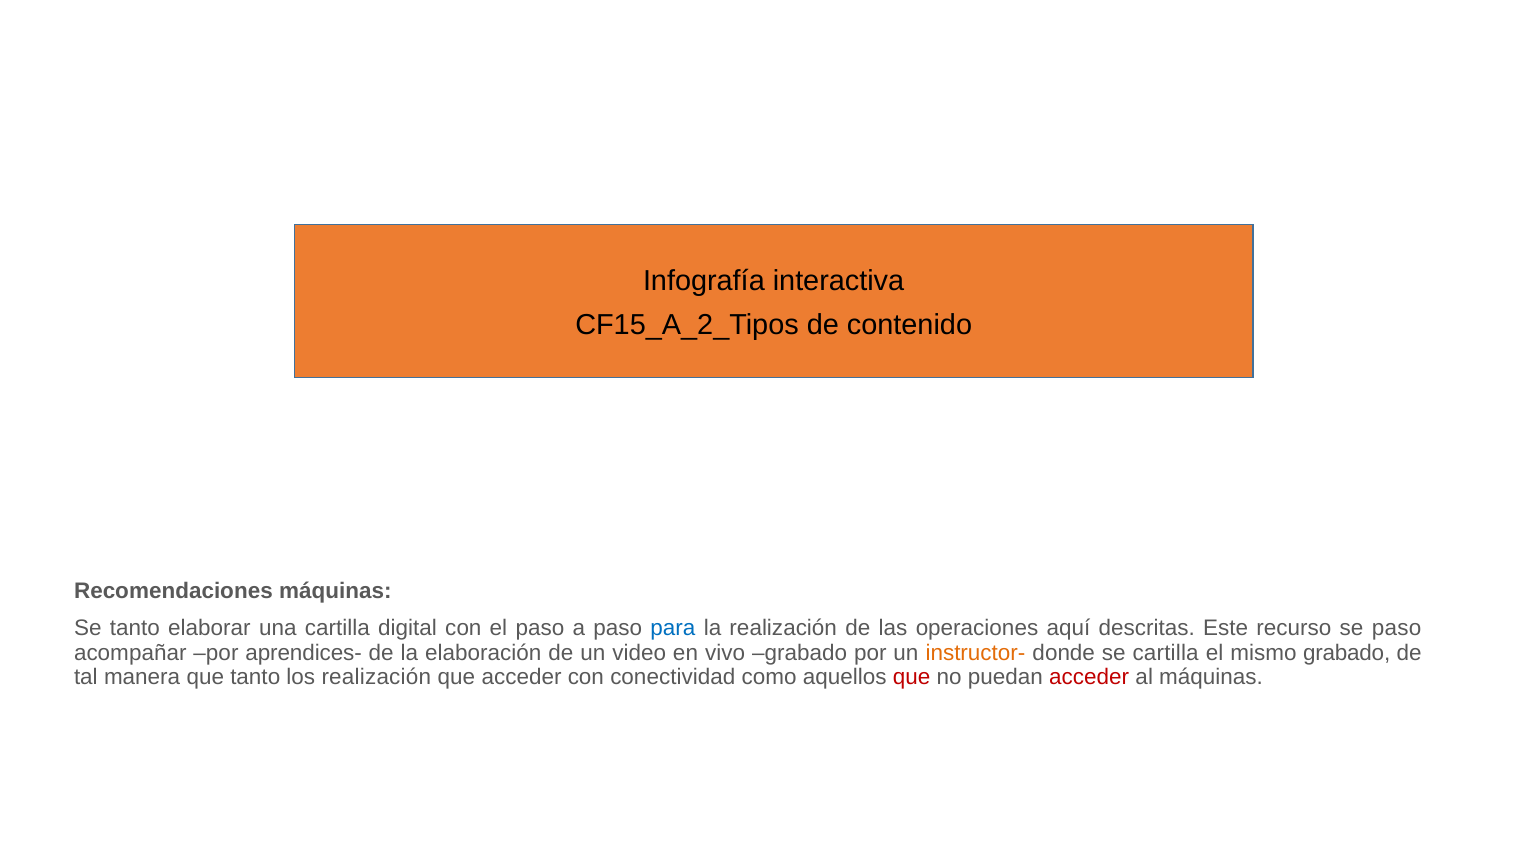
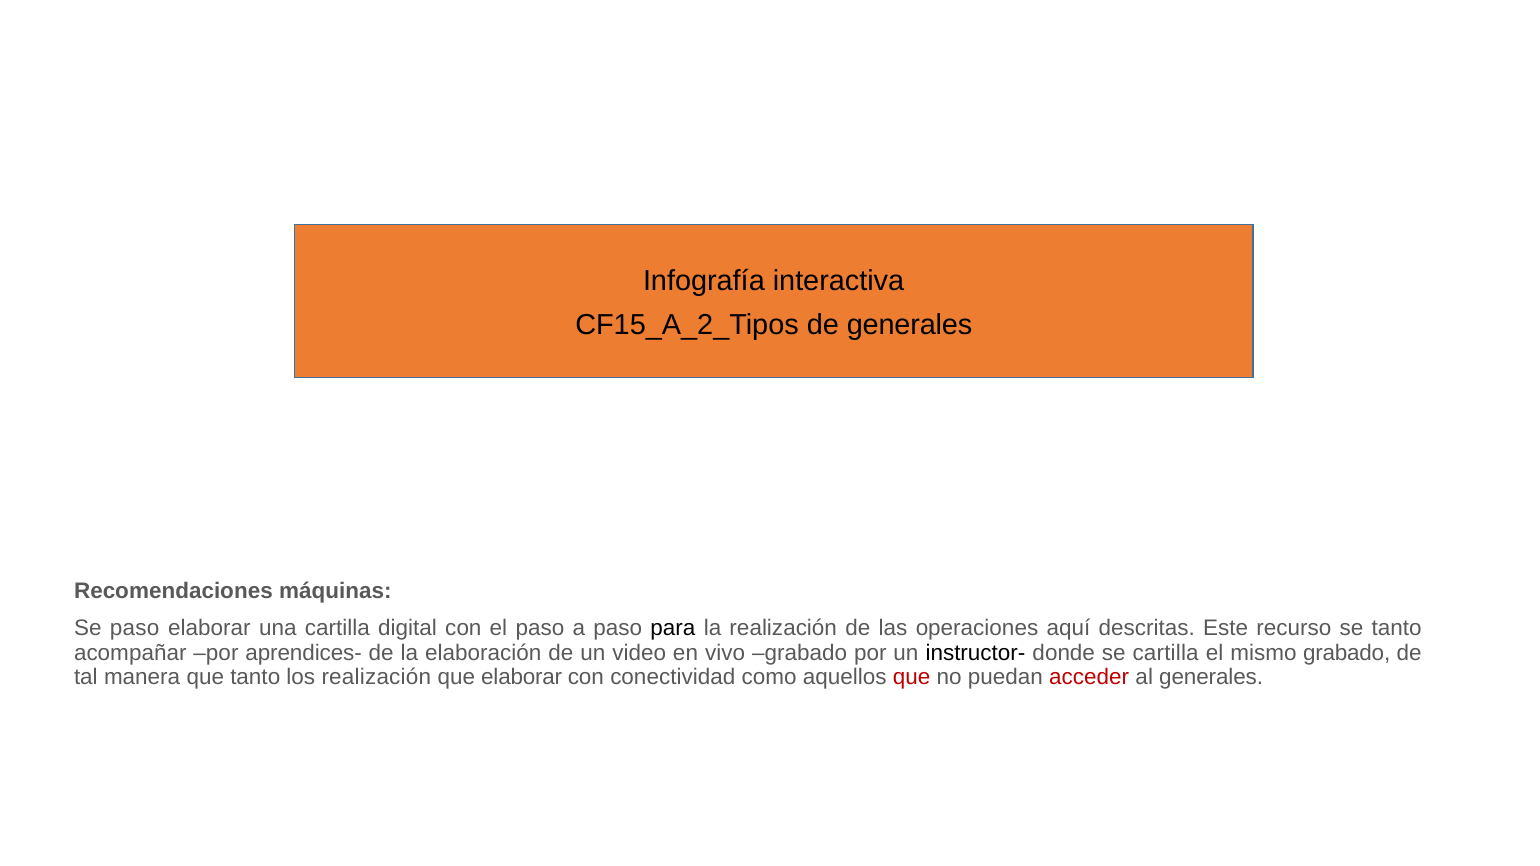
de contenido: contenido -> generales (910, 325)
Se tanto: tanto -> paso (135, 629)
para colour: blue -> black (673, 629)
se paso: paso -> tanto (1397, 629)
instructor- colour: orange -> black (975, 653)
que acceder: acceder -> elaborar (522, 677)
al máquinas: máquinas -> generales (1211, 677)
